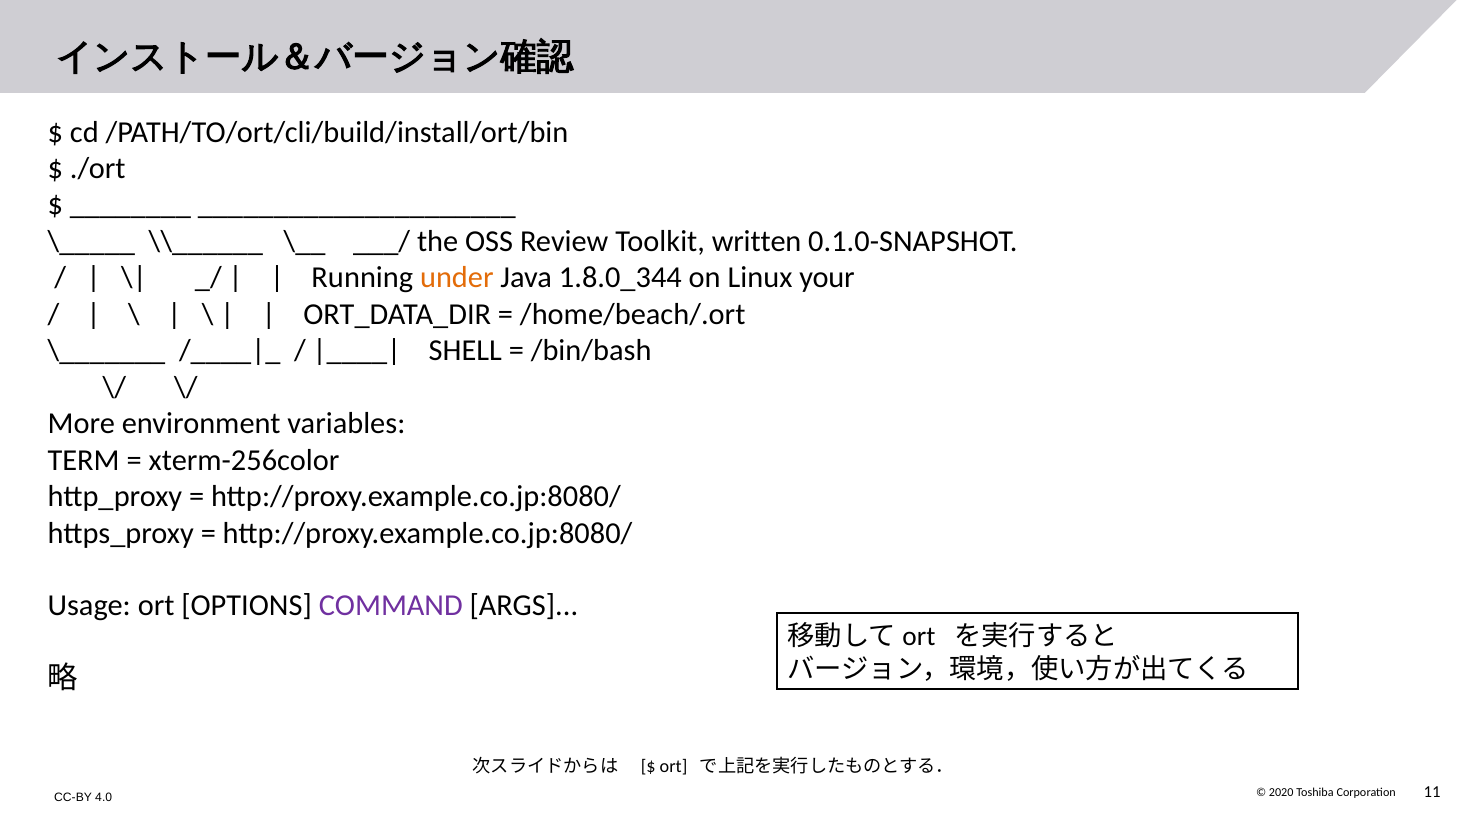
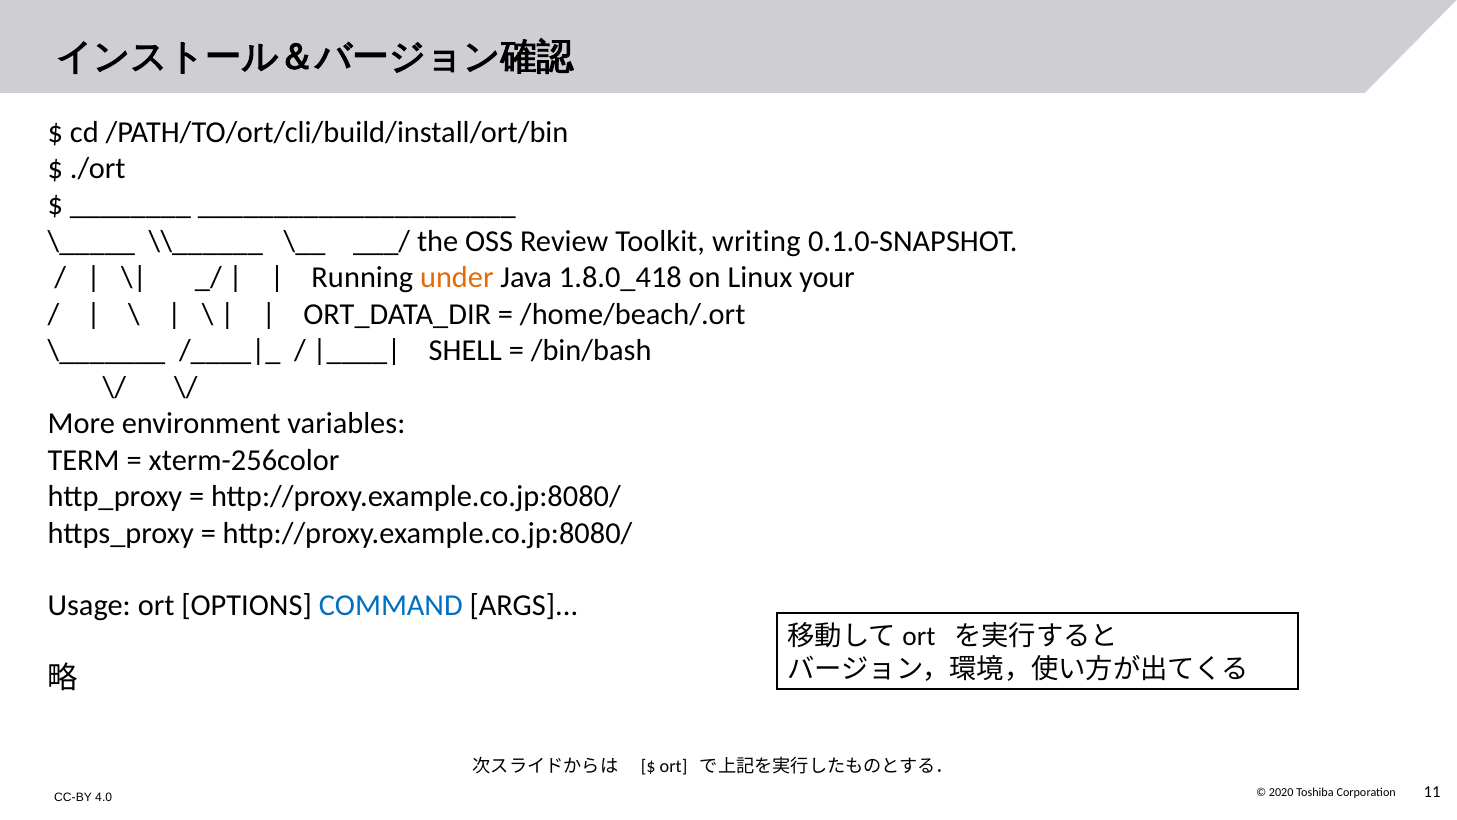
written: written -> writing (756, 241)
1.8.0_344: 1.8.0_344 -> 1.8.0_418 (620, 278)
COMMAND colour: purple -> blue (391, 606)
